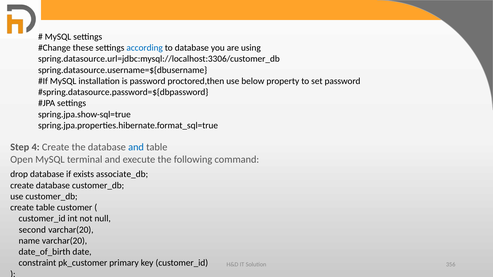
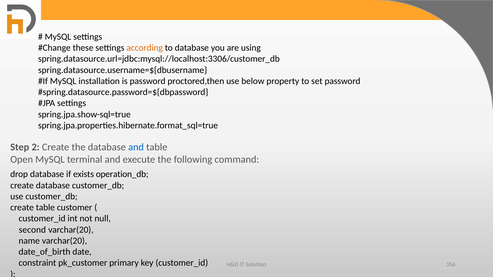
according colour: blue -> orange (145, 48)
4: 4 -> 2 (36, 147)
associate_db: associate_db -> operation_db (122, 174)
